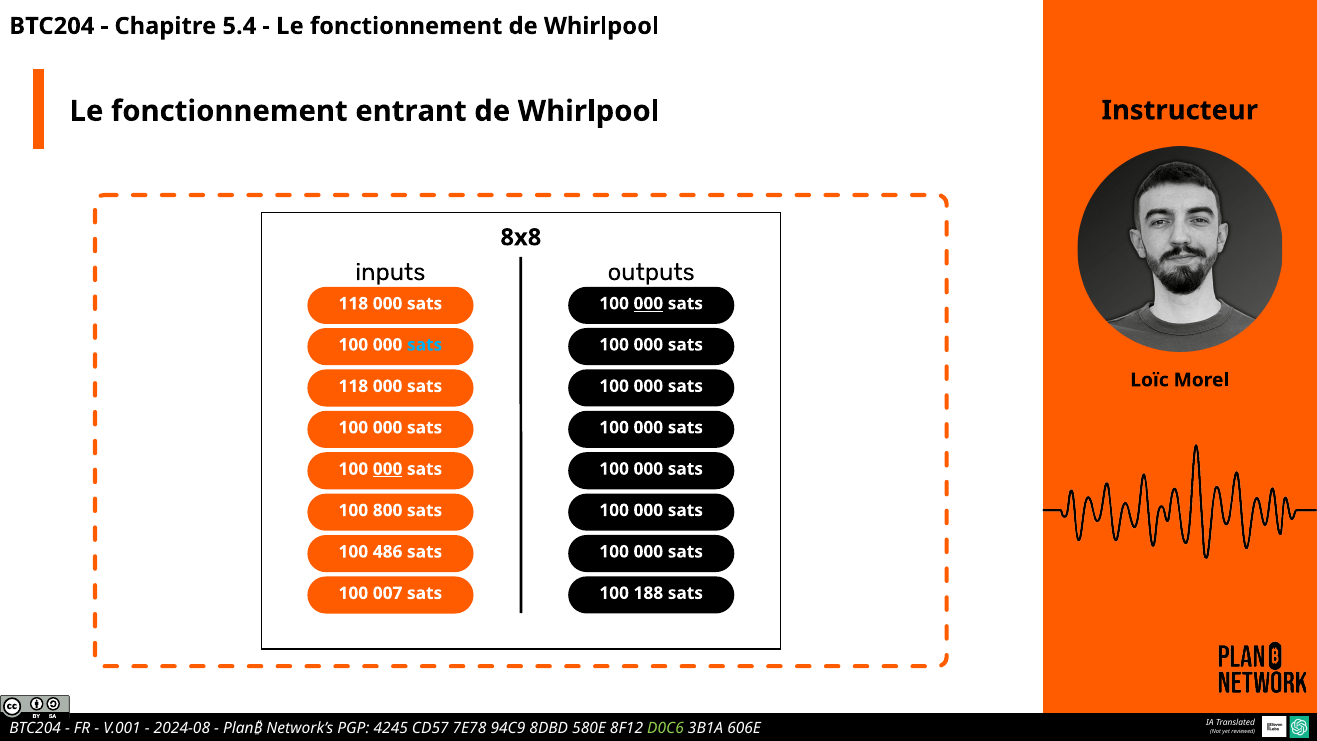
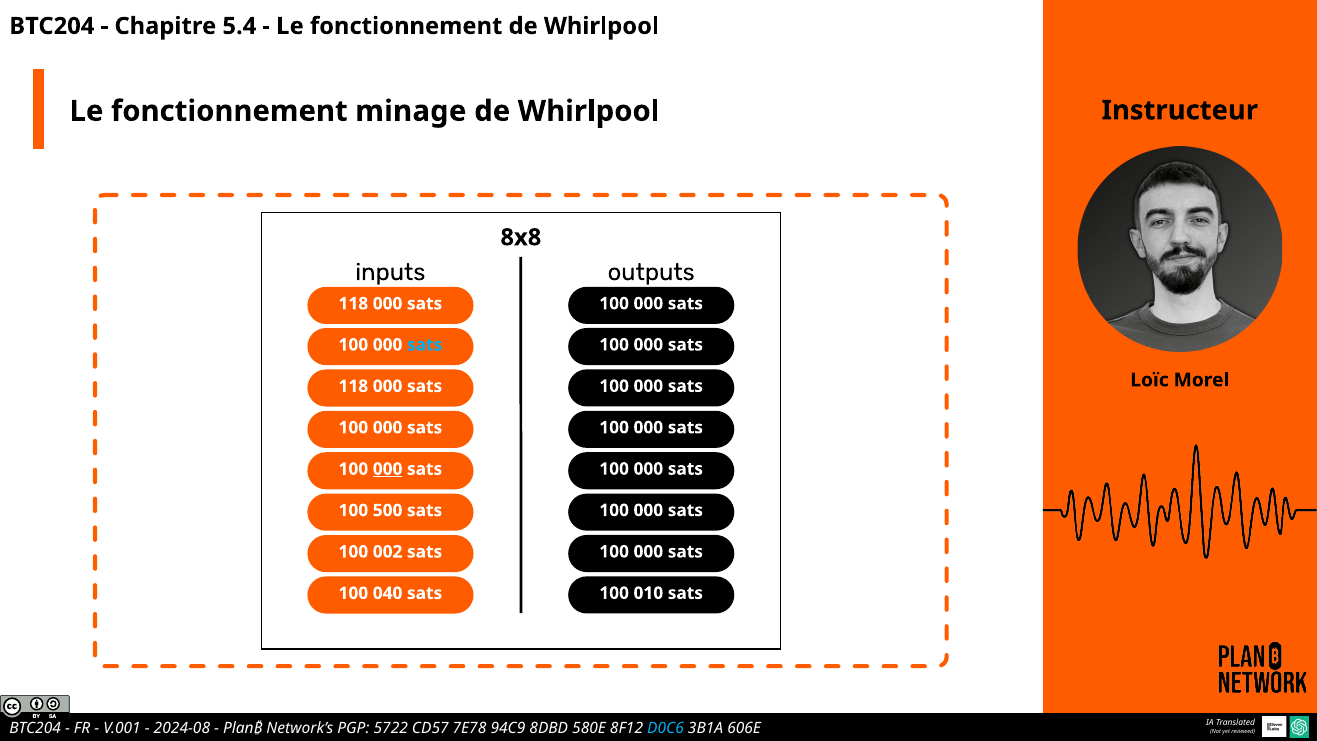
entrant: entrant -> minage (411, 111)
000 underline: present -> none (648, 304)
800: 800 -> 500 (388, 510)
486: 486 -> 002 (388, 552)
007: 007 -> 040 (388, 593)
188: 188 -> 010 (648, 593)
4245: 4245 -> 5722 (391, 728)
D0C6 colour: light green -> light blue (666, 728)
